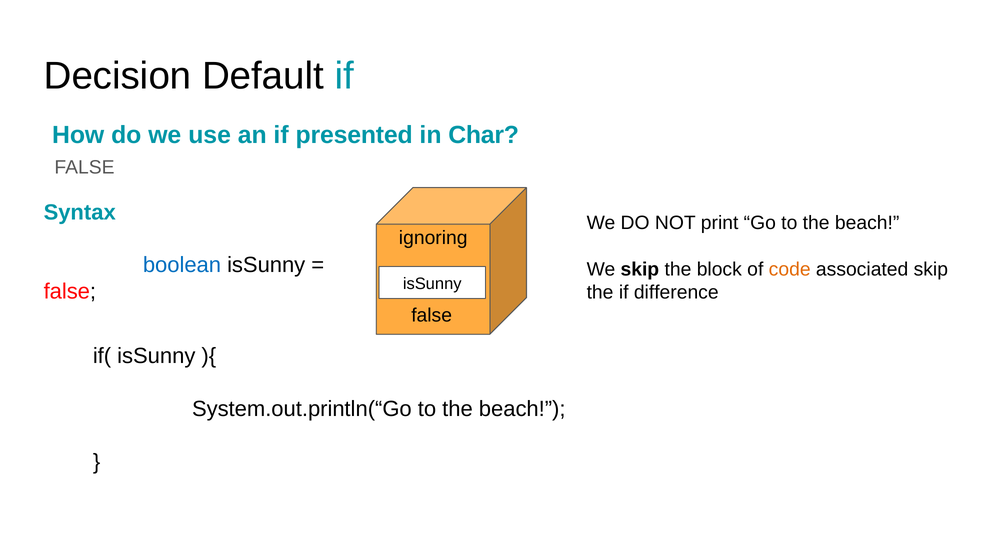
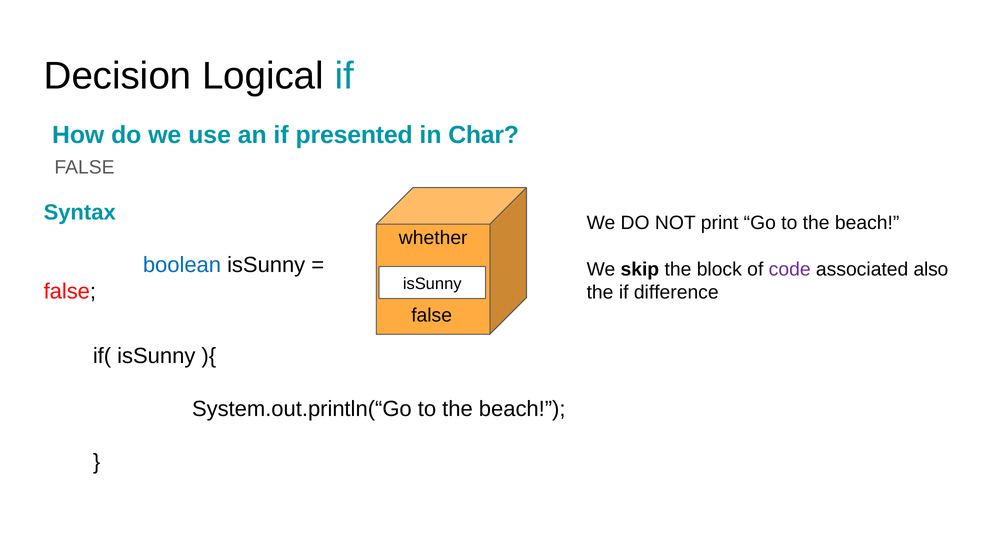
Default: Default -> Logical (263, 76)
ignoring: ignoring -> whether (433, 238)
code colour: orange -> purple (790, 269)
associated skip: skip -> also (931, 269)
